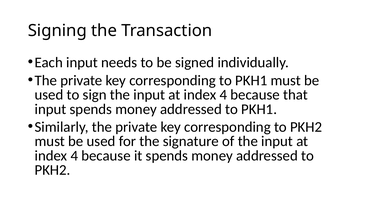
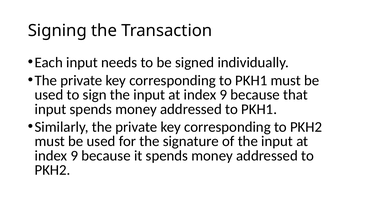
4: 4 -> 9 (223, 95)
4: 4 -> 9 (74, 156)
